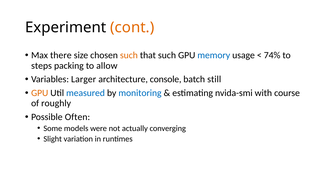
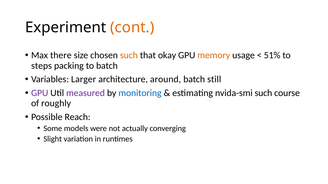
that such: such -> okay (167, 55)
memory colour: blue -> orange (214, 55)
74%: 74% -> 51% (272, 55)
to allow: allow -> batch (107, 66)
console: console -> around (166, 80)
GPU colour: orange -> purple (40, 93)
measured colour: blue -> purple (86, 93)
nvida-smi with: with -> such (263, 93)
Often: Often -> Reach (78, 117)
